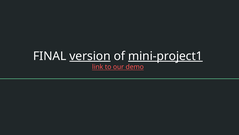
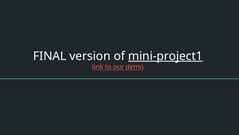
version underline: present -> none (90, 56)
